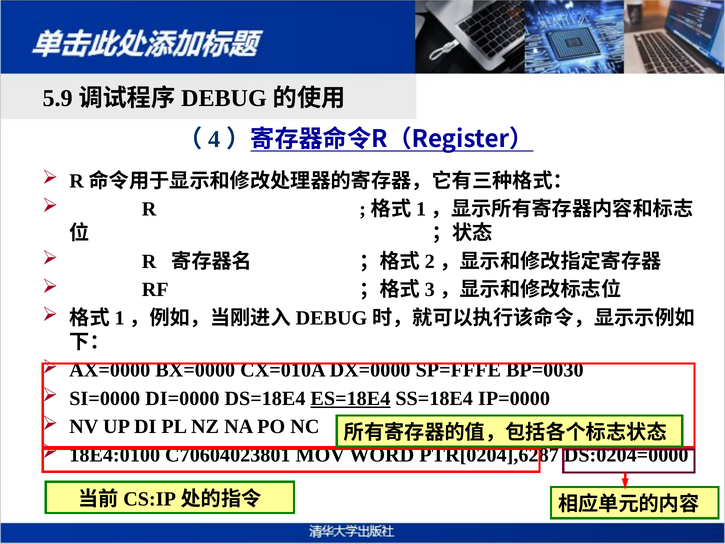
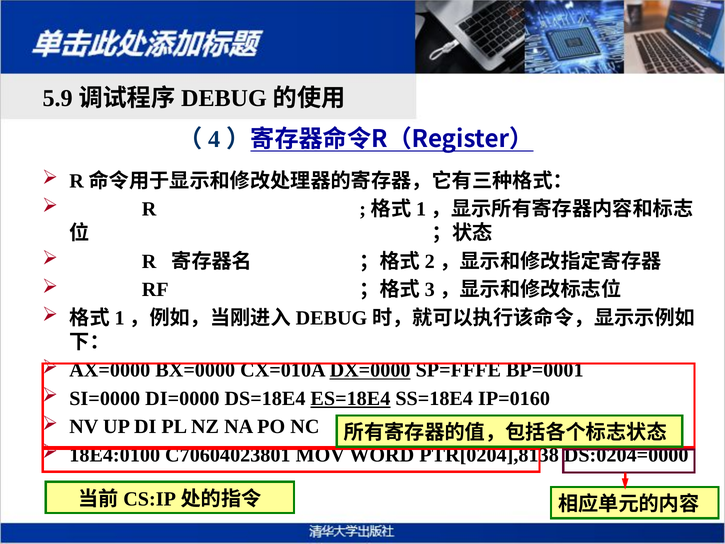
DX=0000 underline: none -> present (370, 370)
BP=0030: BP=0030 -> BP=0001 (545, 370)
IP=0000: IP=0000 -> IP=0160 (514, 398)
PTR[0204],6287: PTR[0204],6287 -> PTR[0204],8138 (489, 455)
